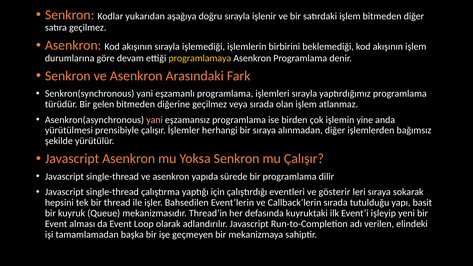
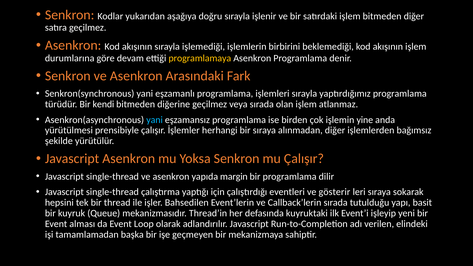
gelen: gelen -> kendi (103, 104)
yani colour: pink -> light blue (155, 120)
sürede: sürede -> margin (234, 176)
